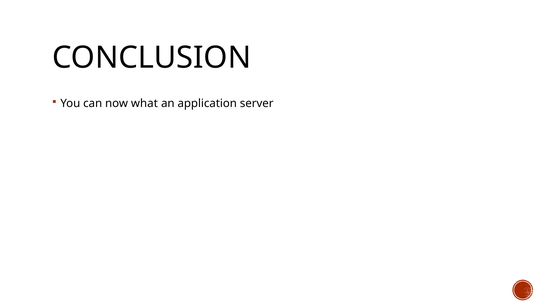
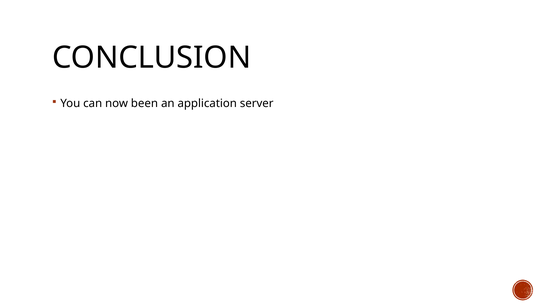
what: what -> been (144, 103)
